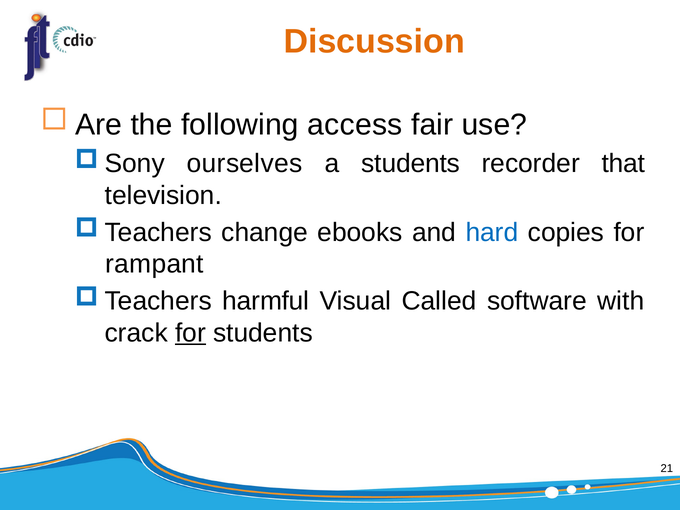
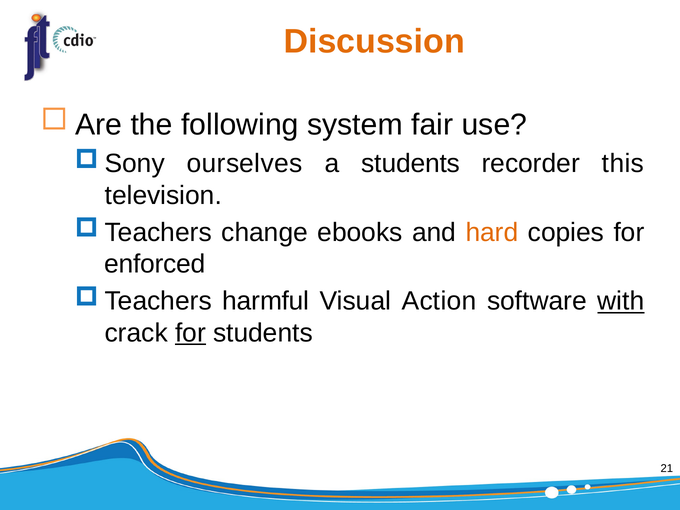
access: access -> system (355, 125)
that: that -> this (623, 164)
hard colour: blue -> orange (492, 232)
rampant: rampant -> enforced (155, 264)
Called: Called -> Action (439, 301)
with underline: none -> present (621, 301)
